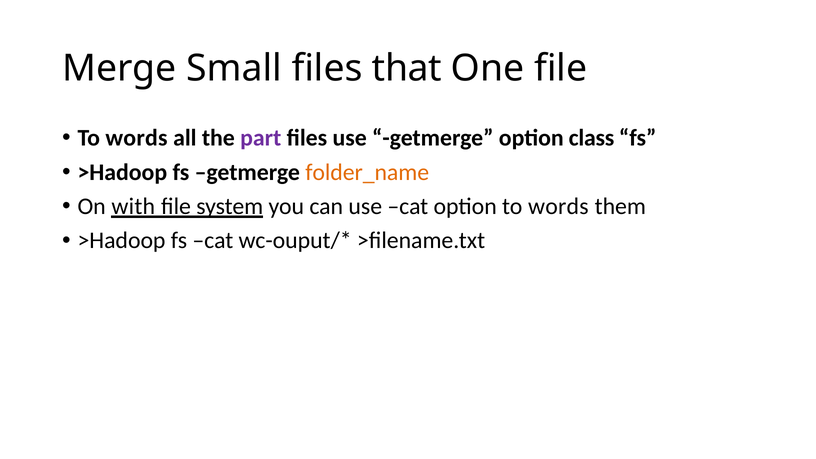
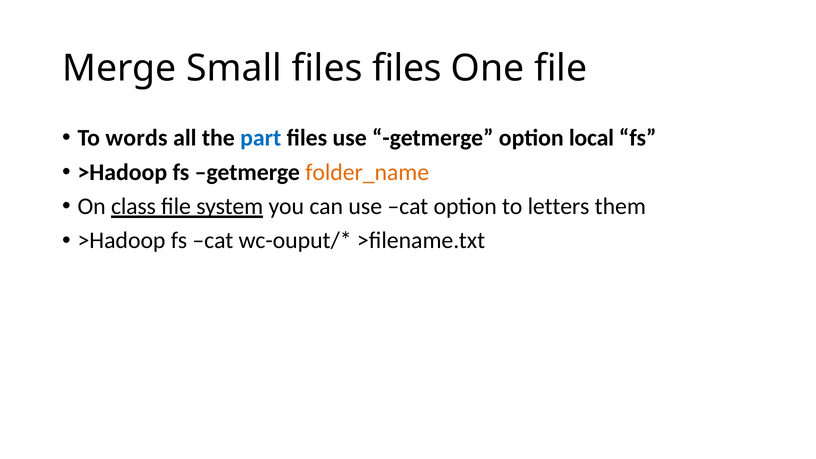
files that: that -> files (407, 69)
part colour: purple -> blue (261, 138)
class: class -> local (591, 138)
with: with -> class (133, 206)
option to words: words -> letters (559, 206)
